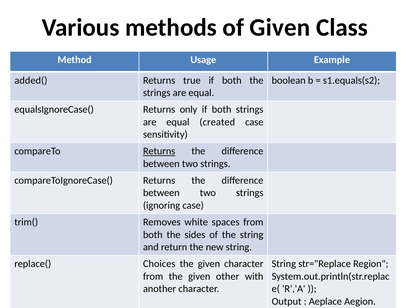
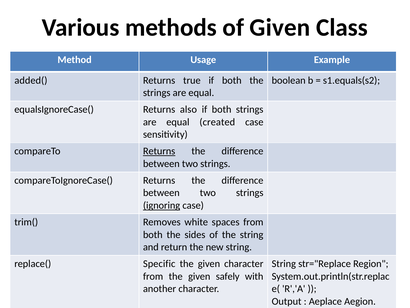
only: only -> also (188, 109)
ignoring underline: none -> present (162, 205)
Choices: Choices -> Specific (159, 263)
other: other -> safely (228, 276)
